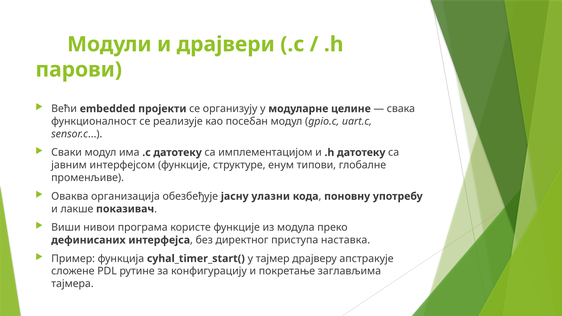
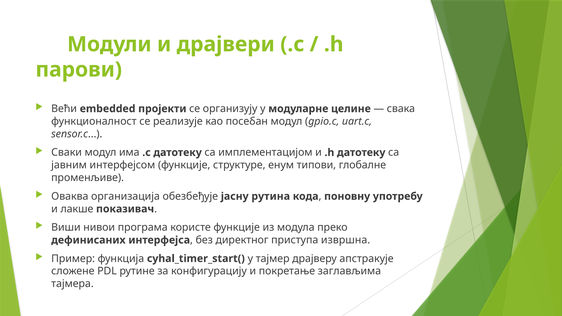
улазни: улазни -> рутина (271, 196)
наставка: наставка -> извршна (346, 240)
